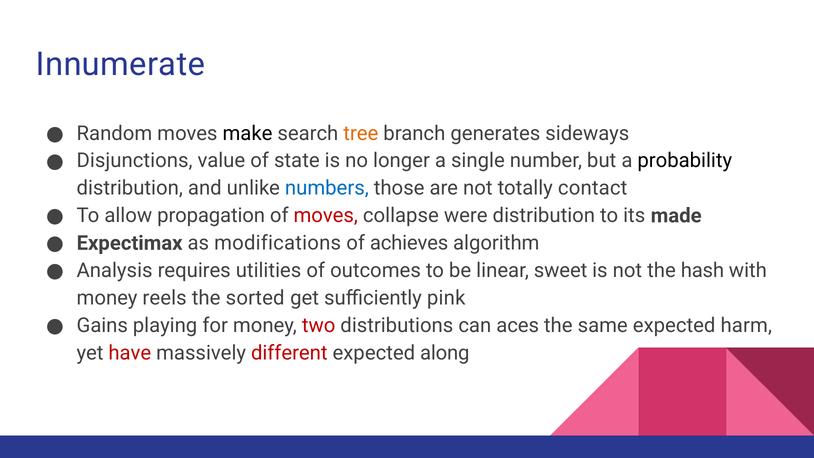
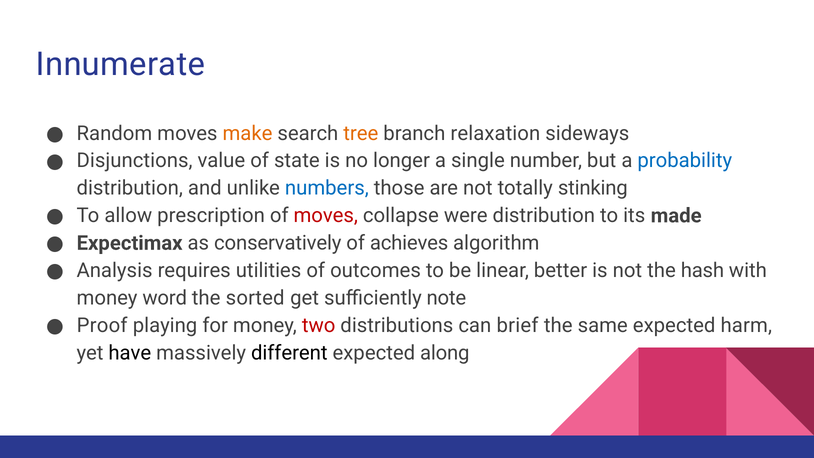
make colour: black -> orange (248, 133)
generates: generates -> relaxation (495, 133)
probability colour: black -> blue (685, 161)
contact: contact -> stinking (593, 188)
propagation: propagation -> prescription (211, 216)
modifications: modifications -> conservatively (278, 243)
sweet: sweet -> better (560, 270)
reels: reels -> word (165, 298)
pink: pink -> note (446, 298)
Gains: Gains -> Proof (102, 325)
aces: aces -> brief (518, 325)
have colour: red -> black (130, 353)
different colour: red -> black (289, 353)
